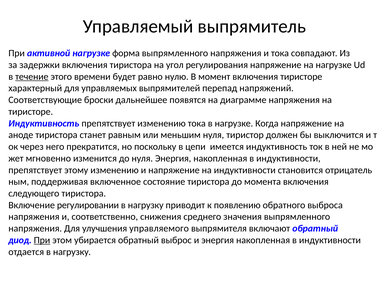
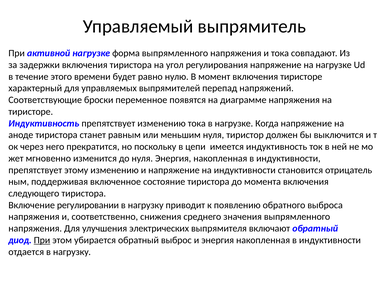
течение underline: present -> none (32, 77)
дальнейшее: дальнейшее -> переменное (141, 100)
управляемого: управляемого -> электрических (159, 228)
